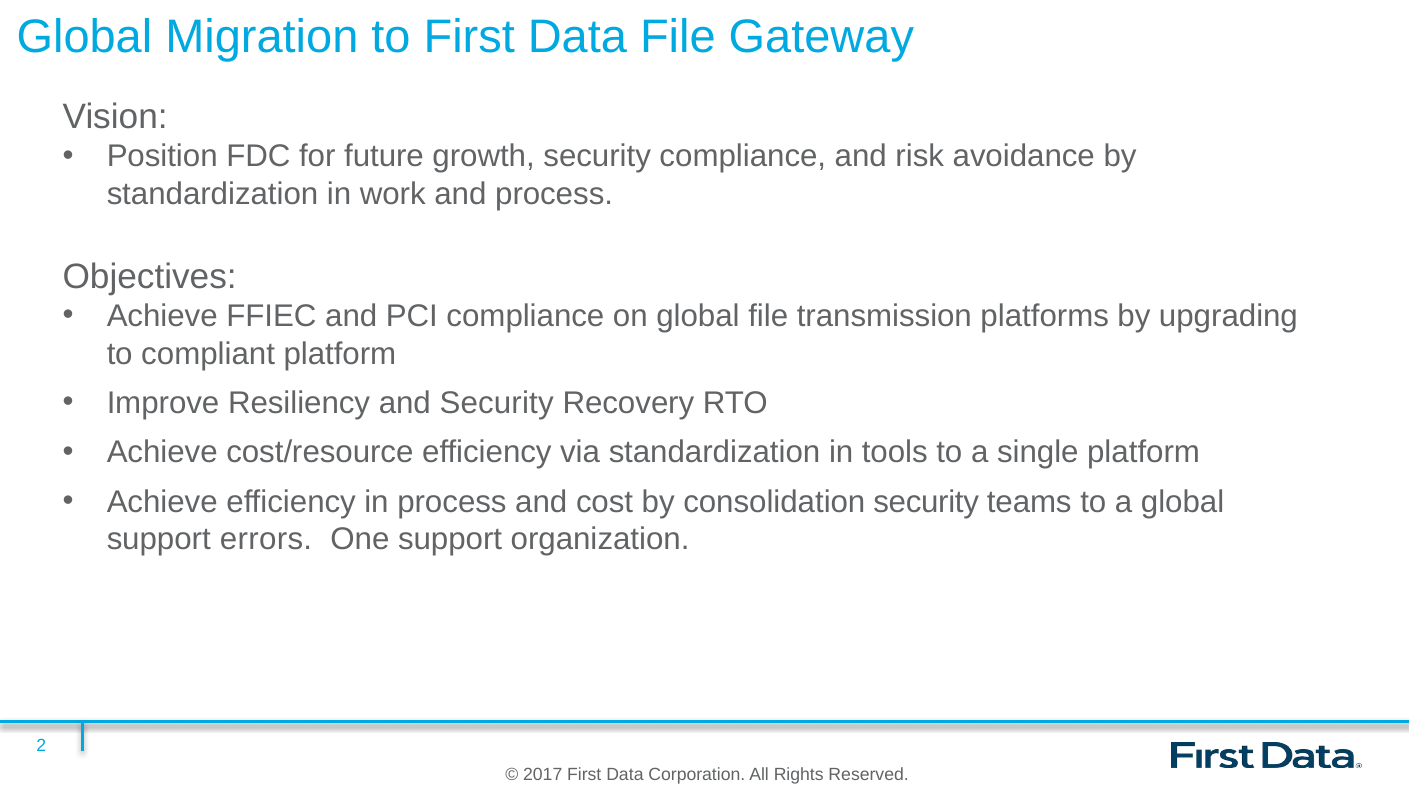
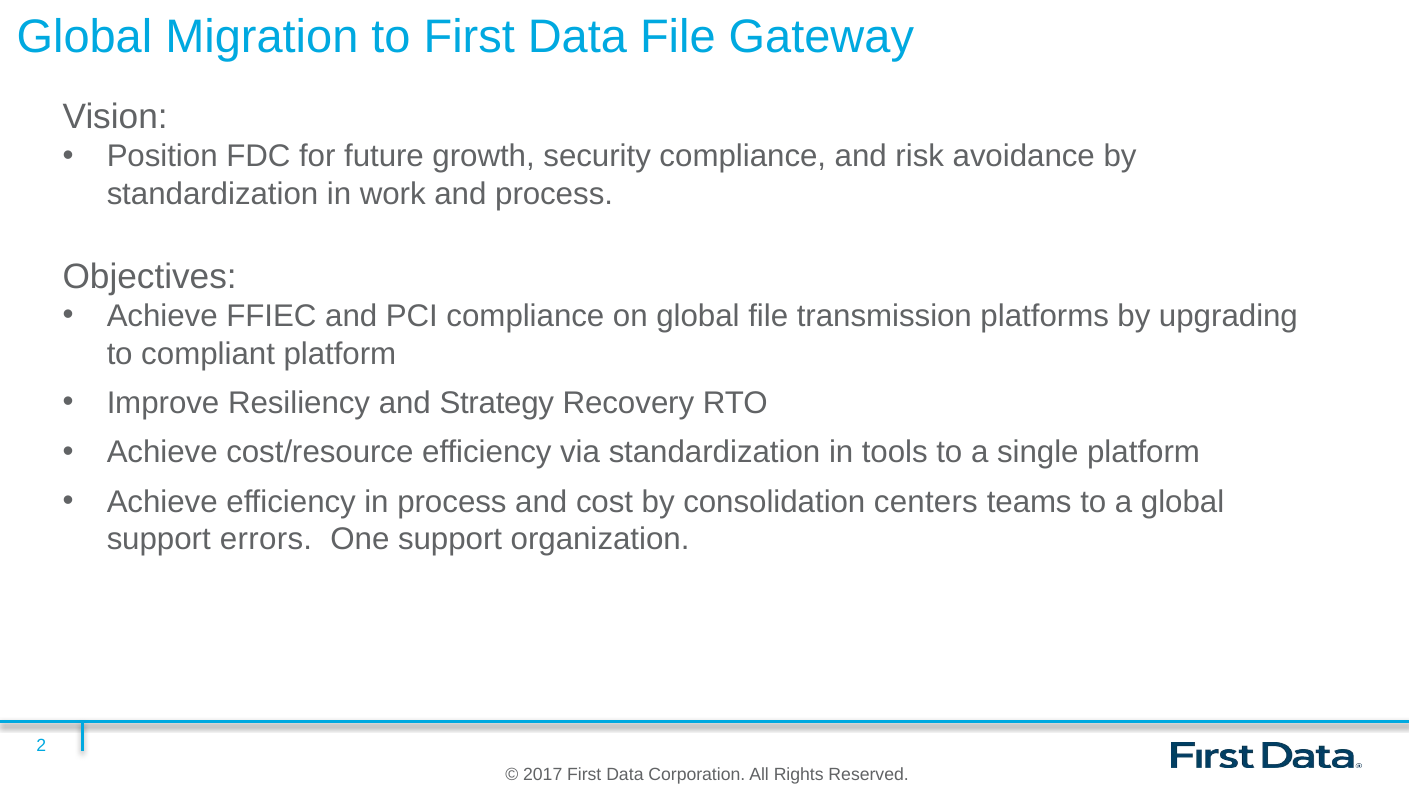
and Security: Security -> Strategy (497, 403)
consolidation security: security -> centers (926, 502)
